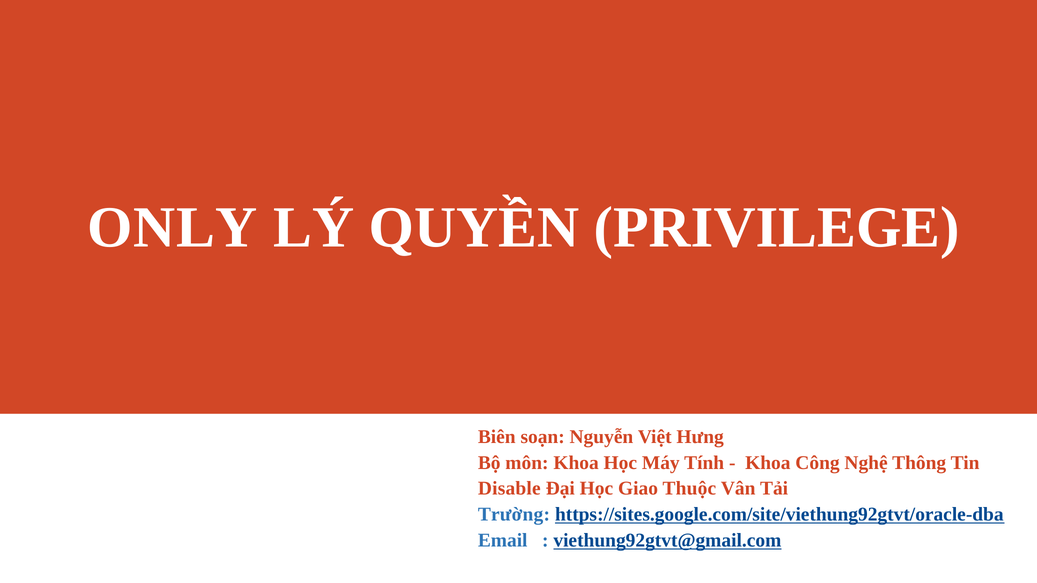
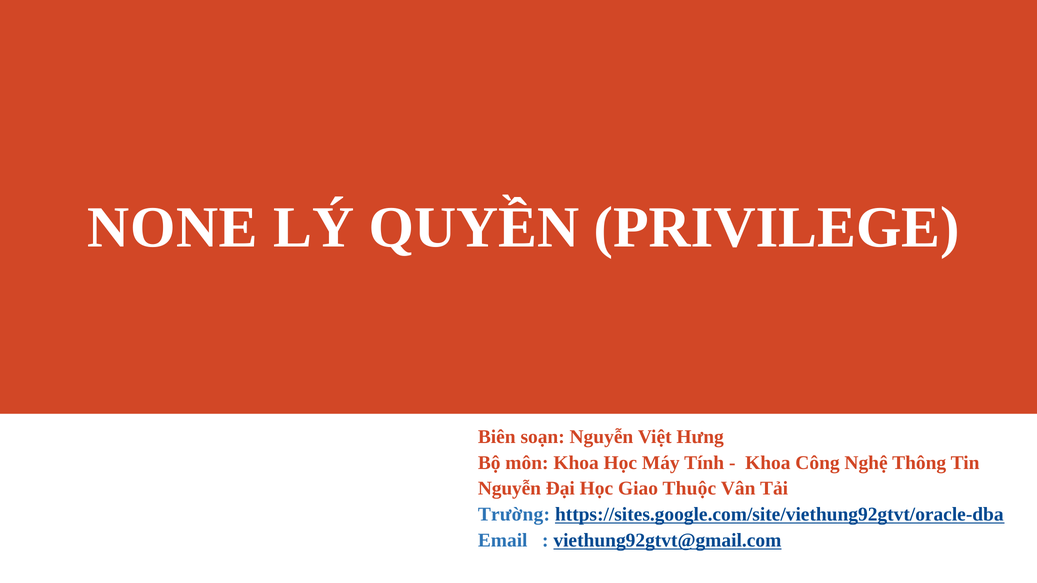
ONLY: ONLY -> NONE (173, 228)
Disable: Disable -> Nguyễn (509, 489)
